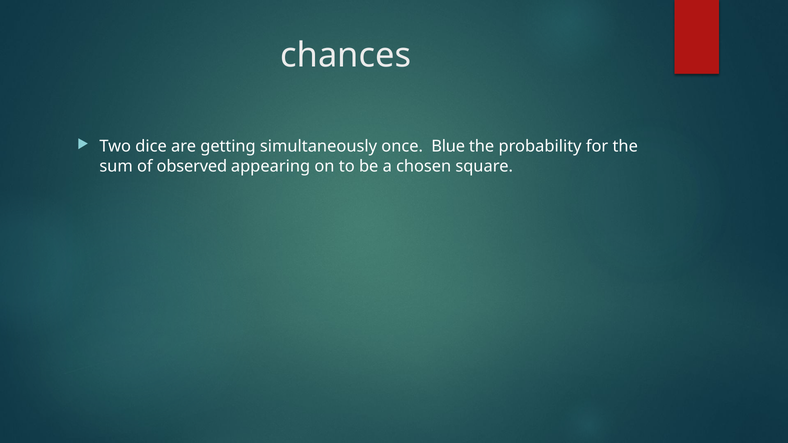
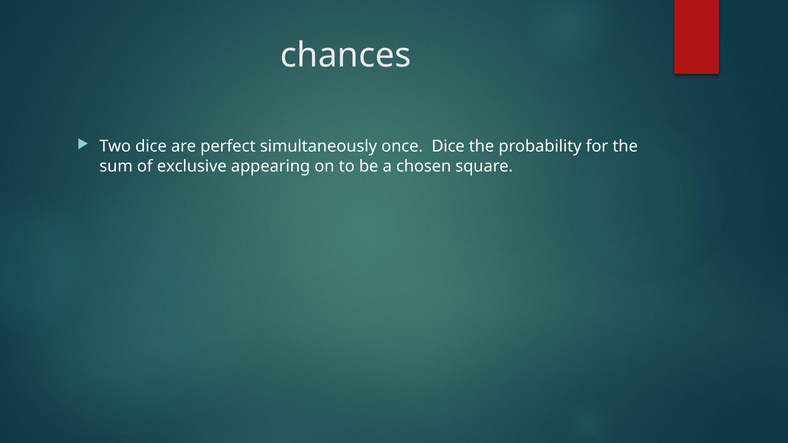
getting: getting -> perfect (228, 147)
once Blue: Blue -> Dice (448, 147)
observed: observed -> exclusive (192, 166)
